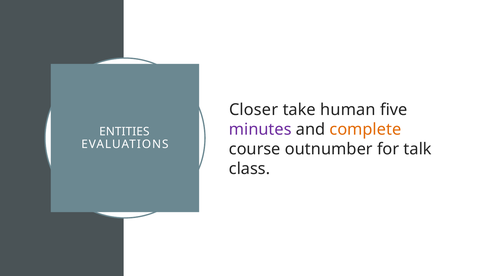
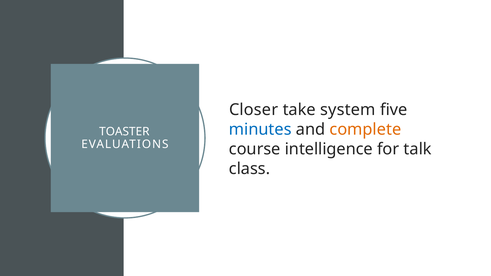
human: human -> system (348, 110)
minutes colour: purple -> blue (260, 129)
ENTITIES: ENTITIES -> TOASTER (124, 132)
outnumber: outnumber -> intelligence (329, 149)
